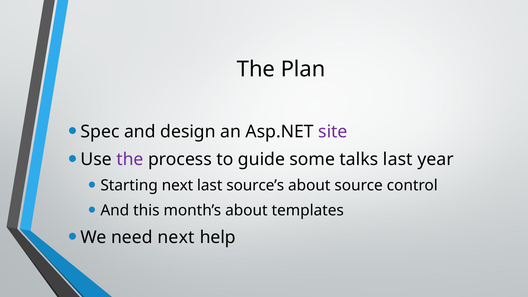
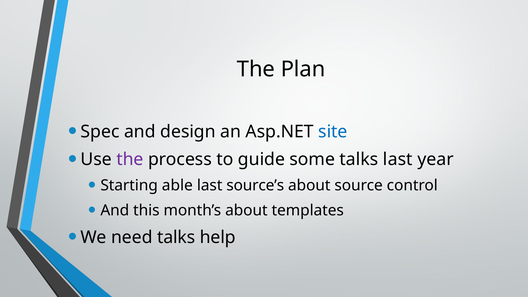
site colour: purple -> blue (333, 132)
Starting next: next -> able (177, 186)
need next: next -> talks (176, 237)
